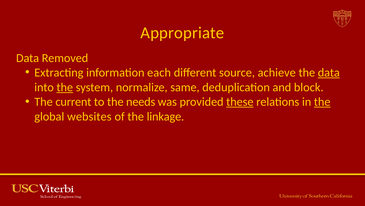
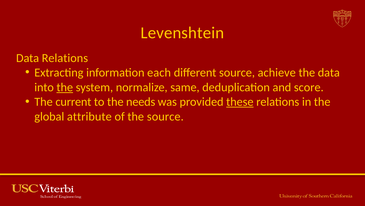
Appropriate: Appropriate -> Levenshtein (182, 33)
Data Removed: Removed -> Relations (65, 58)
data underline: present -> none (329, 72)
block: block -> score (309, 87)
the underline: present -> none (322, 102)
websites: websites -> attribute (89, 116)
the linkage: linkage -> source (165, 116)
